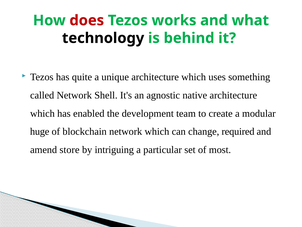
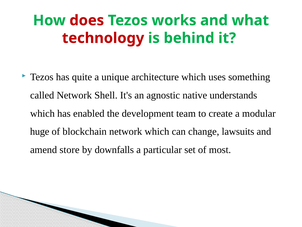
technology colour: black -> red (103, 38)
native architecture: architecture -> understands (233, 95)
required: required -> lawsuits (238, 131)
intriguing: intriguing -> downfalls (114, 149)
